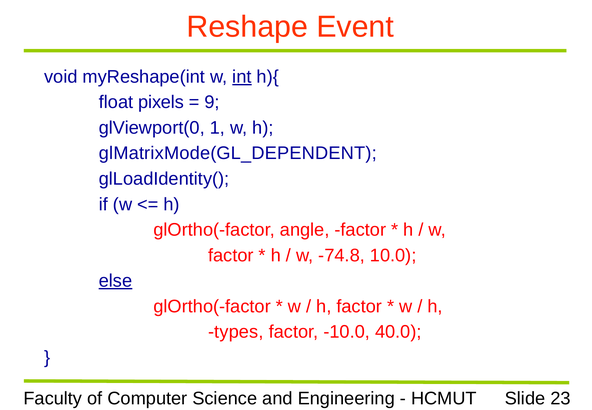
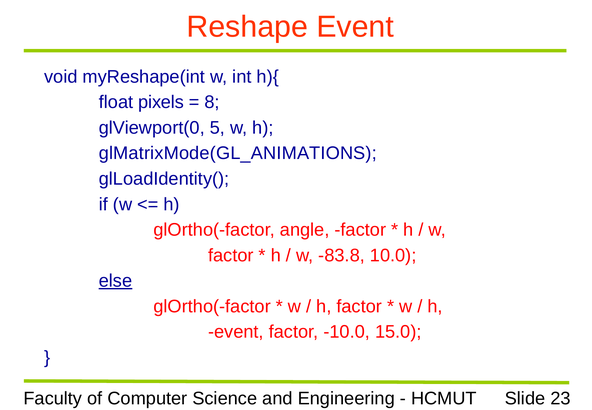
int underline: present -> none (242, 77)
9: 9 -> 8 (212, 102)
1: 1 -> 5 (217, 128)
glMatrixMode(GL_DEPENDENT: glMatrixMode(GL_DEPENDENT -> glMatrixMode(GL_ANIMATIONS (238, 153)
-74.8: -74.8 -> -83.8 (342, 255)
types: types -> event (236, 332)
40.0: 40.0 -> 15.0 (398, 332)
